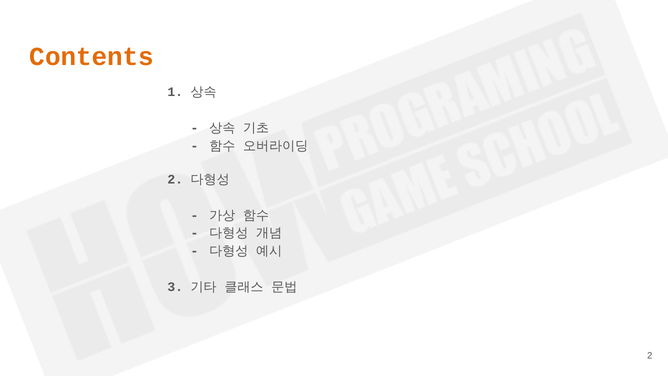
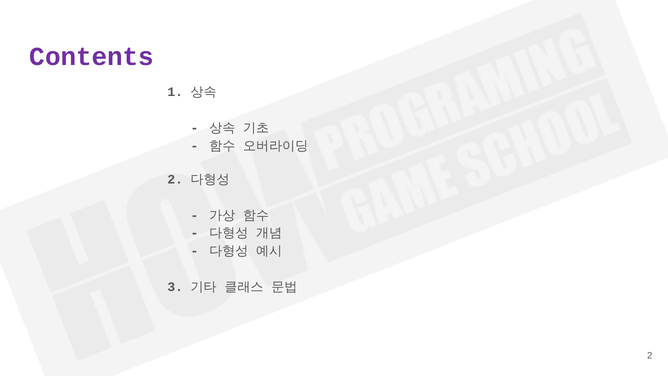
Contents colour: orange -> purple (92, 57)
